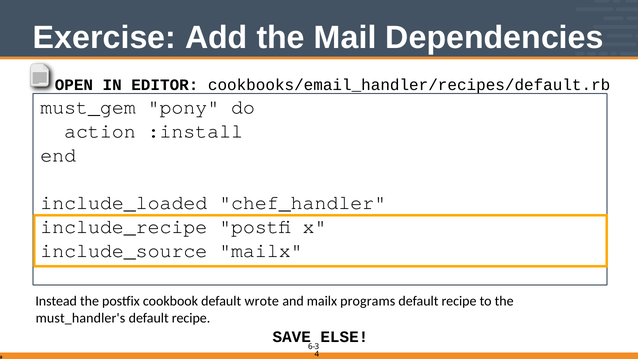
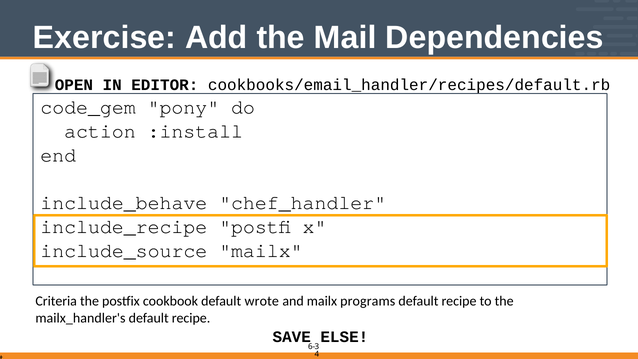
must_gem: must_gem -> code_gem (88, 107)
include_loaded: include_loaded -> include_behave (124, 203)
Instead: Instead -> Criteria (56, 301)
must_handler's: must_handler's -> mailx_handler's (80, 318)
